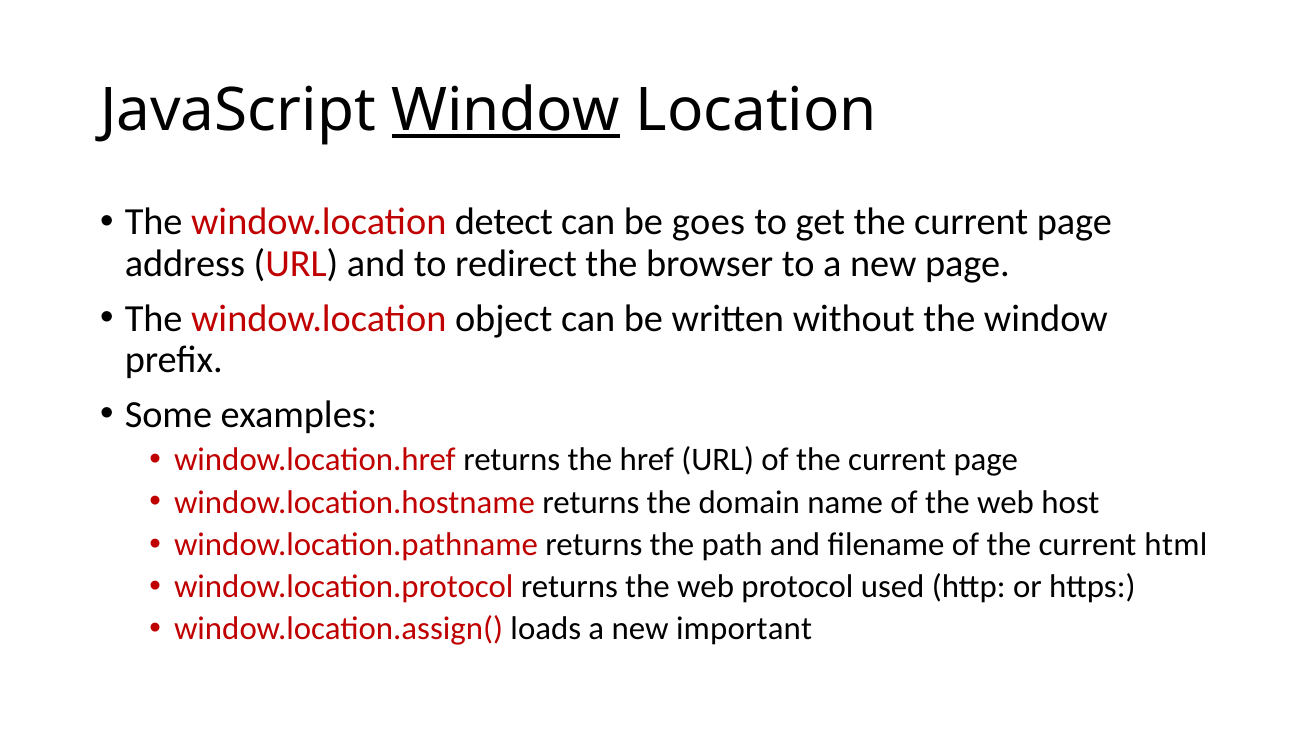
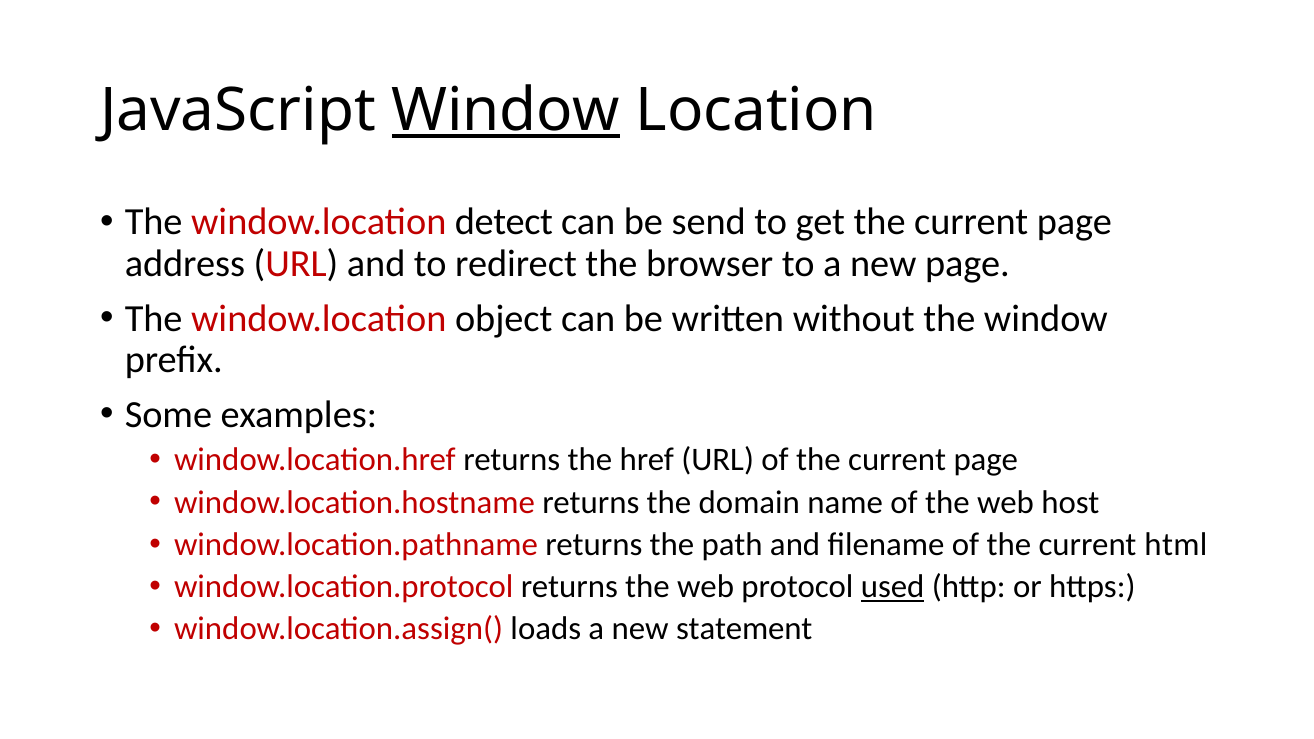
goes: goes -> send (709, 222)
used underline: none -> present (893, 587)
important: important -> statement (744, 629)
